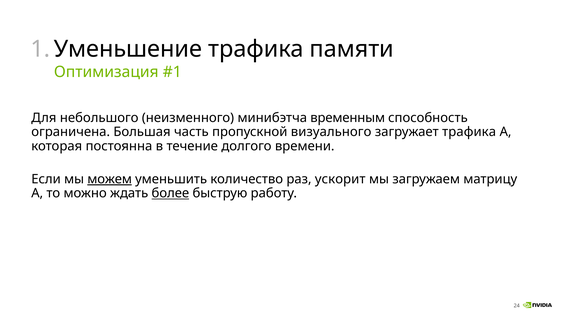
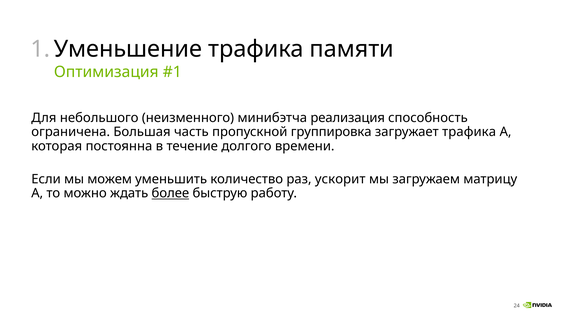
временным: временным -> реализация (348, 118)
визуального: визуального -> группировка (331, 132)
можем underline: present -> none (110, 179)
